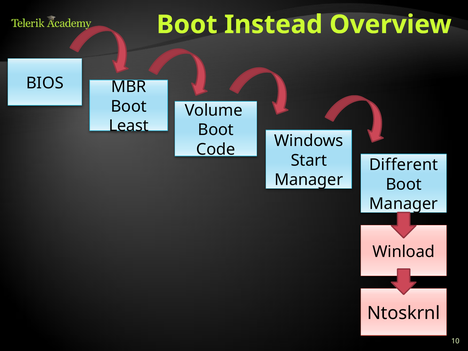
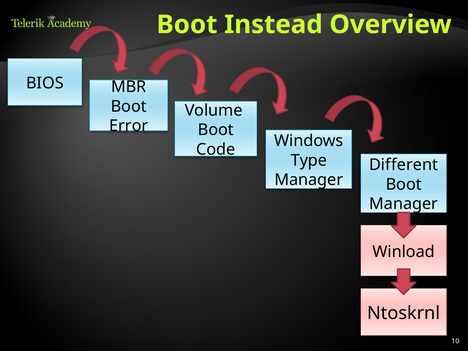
Least: Least -> Error (129, 126)
Start: Start -> Type (309, 160)
